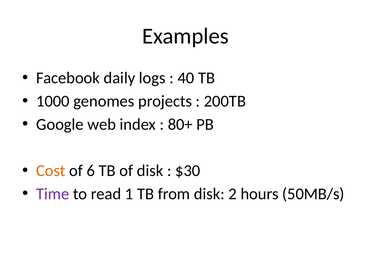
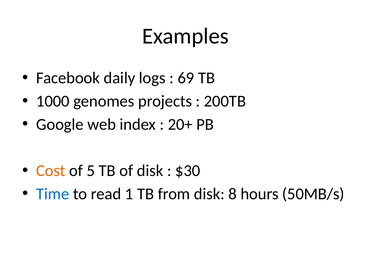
40: 40 -> 69 (186, 78)
80+: 80+ -> 20+ (180, 124)
6: 6 -> 5 (91, 170)
Time colour: purple -> blue (53, 193)
2: 2 -> 8 (233, 193)
